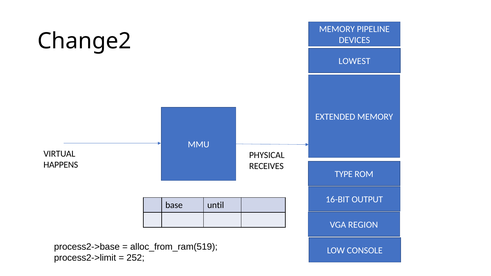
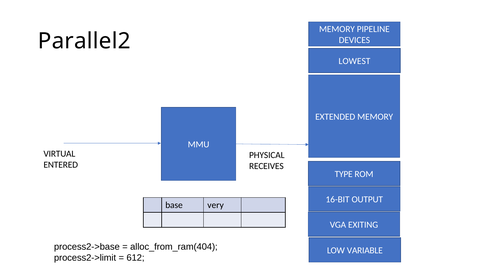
Change2: Change2 -> Parallel2 (84, 41)
HAPPENS: HAPPENS -> ENTERED (61, 165)
until: until -> very (216, 205)
REGION: REGION -> EXITING (363, 225)
alloc_from_ram(519: alloc_from_ram(519 -> alloc_from_ram(404 (174, 247)
CONSOLE: CONSOLE -> VARIABLE (365, 251)
252: 252 -> 612 (136, 258)
